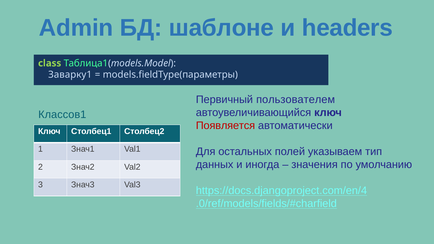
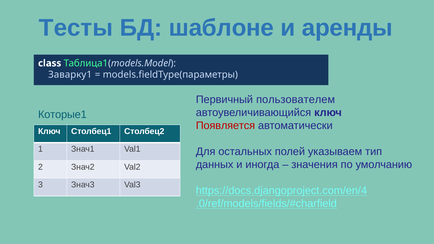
Admin: Admin -> Тесты (76, 28)
headers: headers -> аренды (347, 28)
class colour: light green -> white (50, 63)
Классов1: Классов1 -> Которые1 (62, 115)
